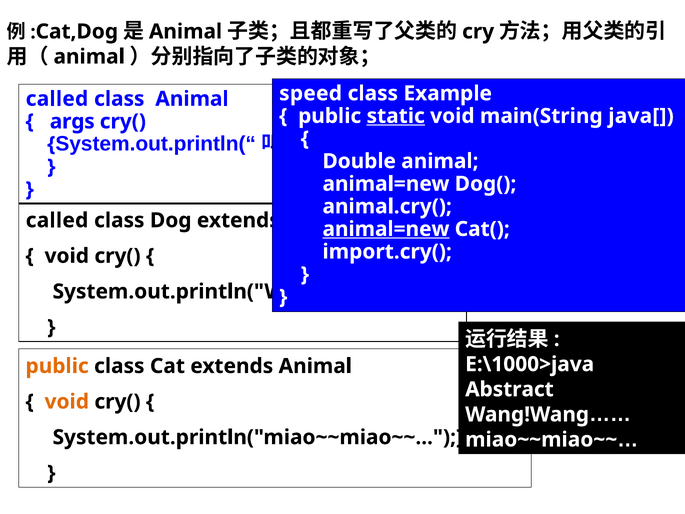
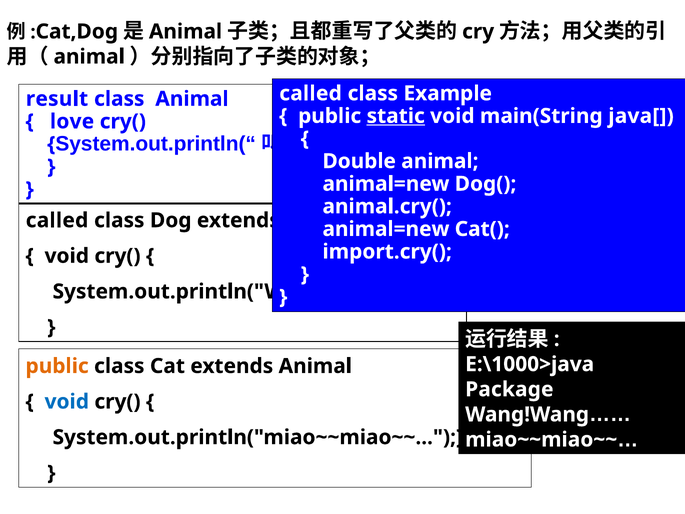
speed: speed -> called (311, 93)
called: called -> result (57, 99)
args: args -> love (72, 121)
animal=new underline: present -> none (386, 229)
Abstract: Abstract -> Package (509, 389)
void colour: orange -> blue (67, 402)
